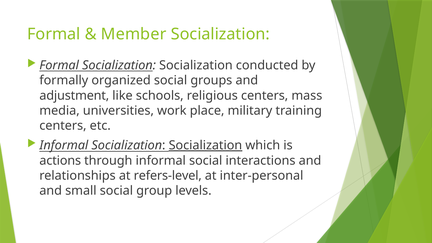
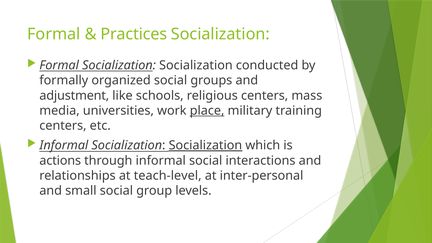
Member: Member -> Practices (134, 34)
place underline: none -> present (207, 111)
refers-level: refers-level -> teach-level (168, 176)
